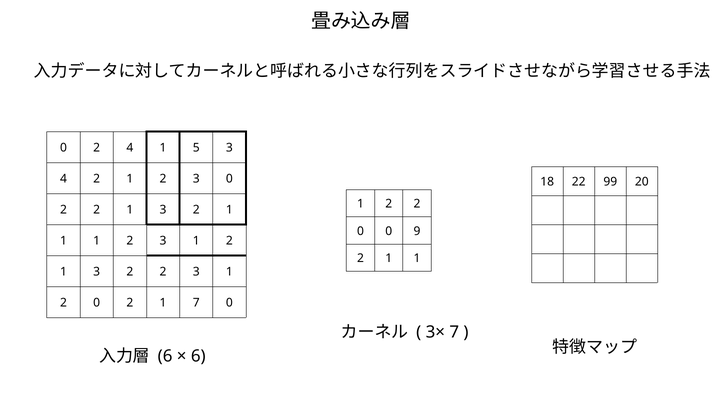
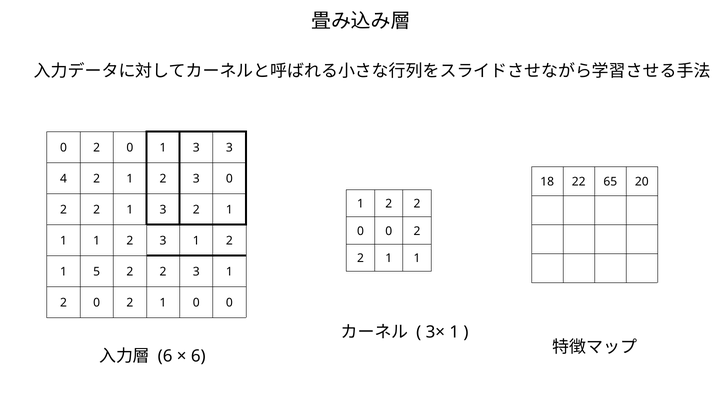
0 2 4: 4 -> 0 (130, 148)
5: 5 -> 3 (196, 148)
99: 99 -> 65 (610, 182)
0 0 9: 9 -> 2 (417, 231)
3: 3 -> 5 (97, 272)
1 7: 7 -> 0 (196, 303)
3× 7: 7 -> 1 (454, 332)
